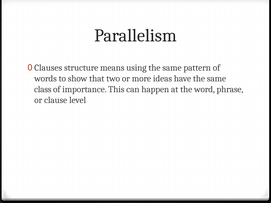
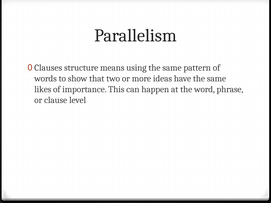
class: class -> likes (43, 89)
